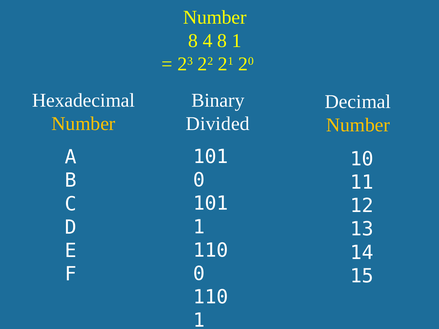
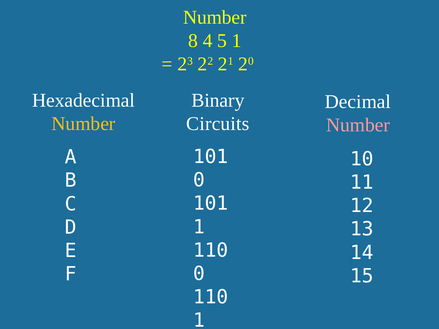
4 8: 8 -> 5 (222, 41)
Divided: Divided -> Circuits (218, 124)
Number colour: yellow -> pink (358, 125)
